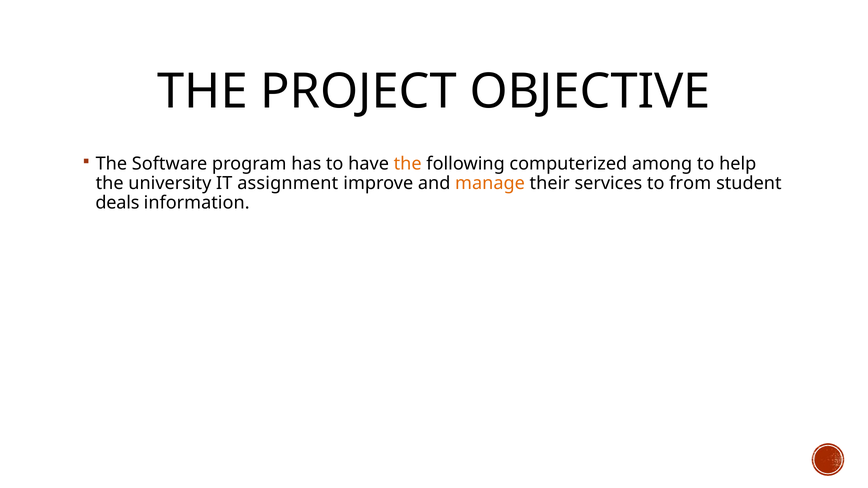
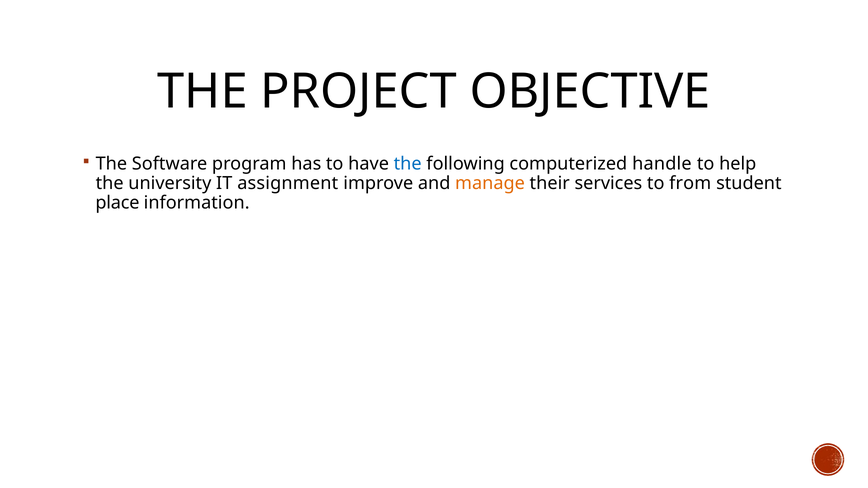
the colour: orange -> blue (408, 164)
among: among -> handle (662, 164)
deals: deals -> place (117, 203)
